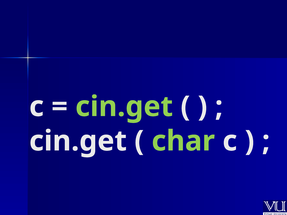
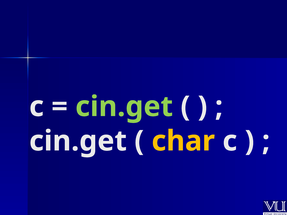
char colour: light green -> yellow (183, 141)
